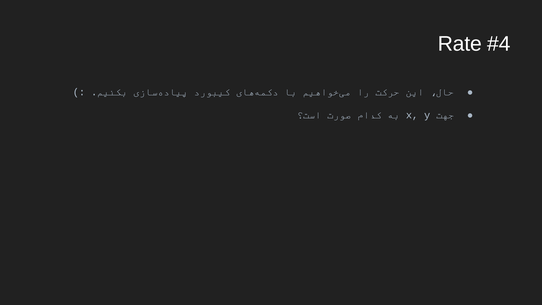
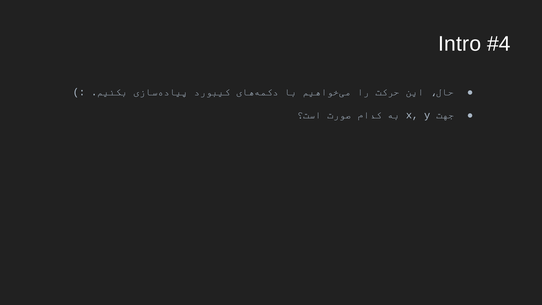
Rate: Rate -> Intro (460, 44)
